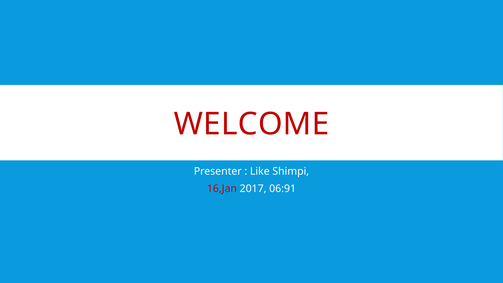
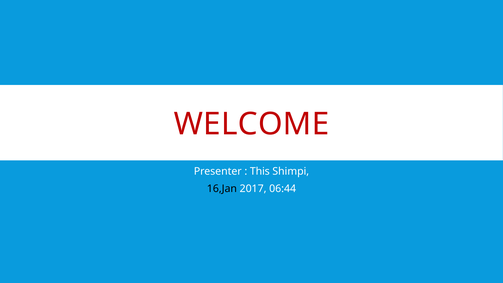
Like: Like -> This (260, 171)
16,Jan colour: red -> black (222, 189)
06:91: 06:91 -> 06:44 (283, 189)
